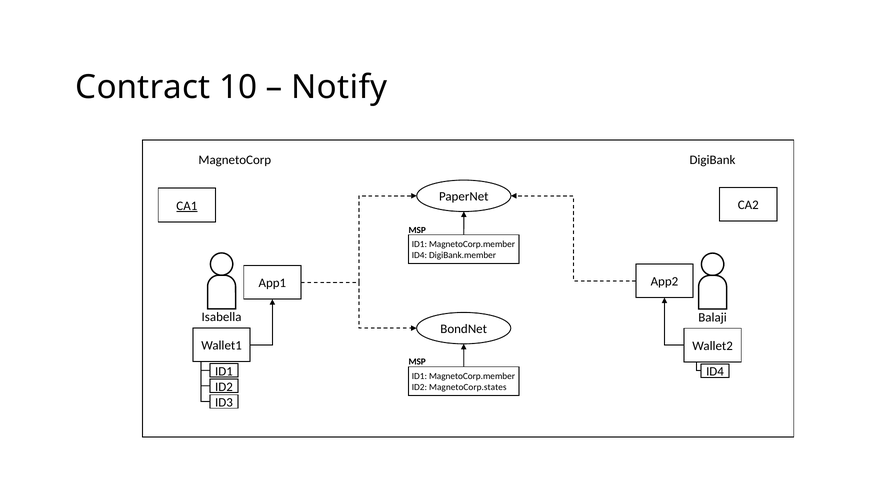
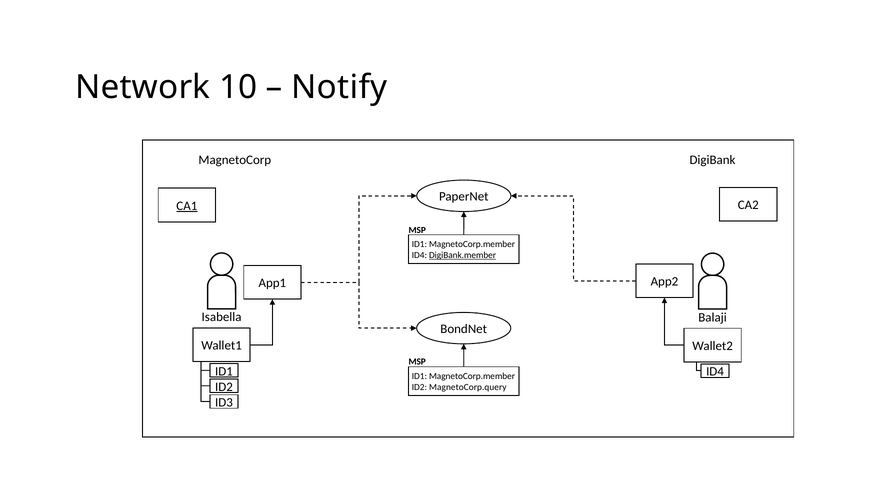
Contract: Contract -> Network (143, 87)
DigiBank.member underline: none -> present (463, 256)
MagnetoCorp.states: MagnetoCorp.states -> MagnetoCorp.query (468, 388)
